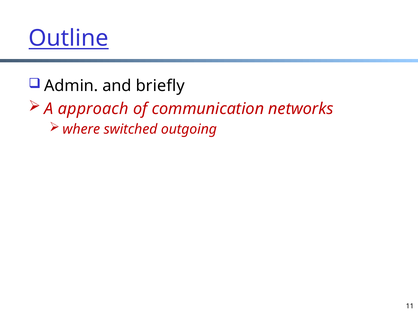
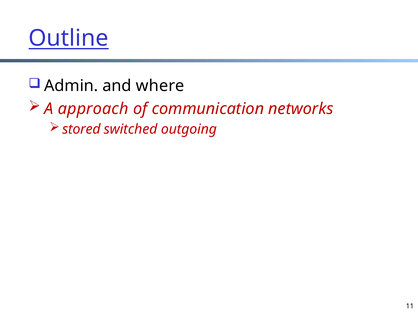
briefly: briefly -> where (160, 86)
where: where -> stored (81, 130)
